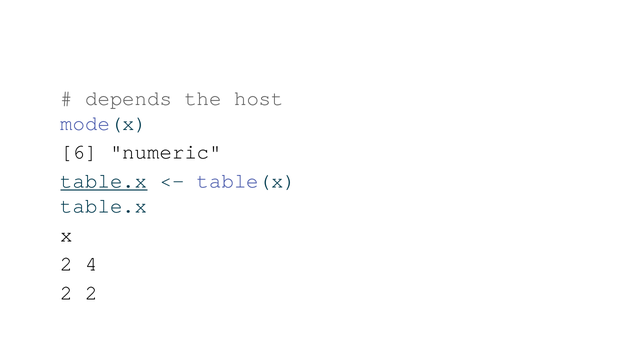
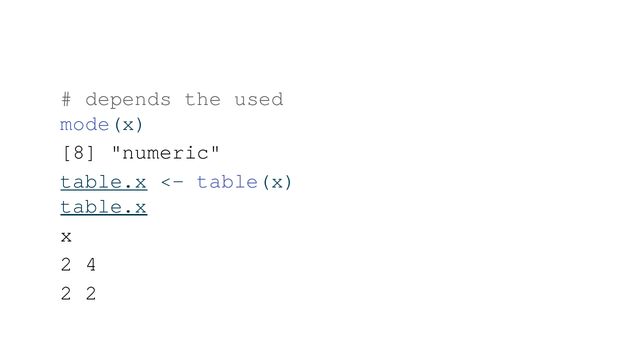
host: host -> used (259, 98)
6: 6 -> 8 (79, 152)
table.x underline: none -> present (104, 206)
